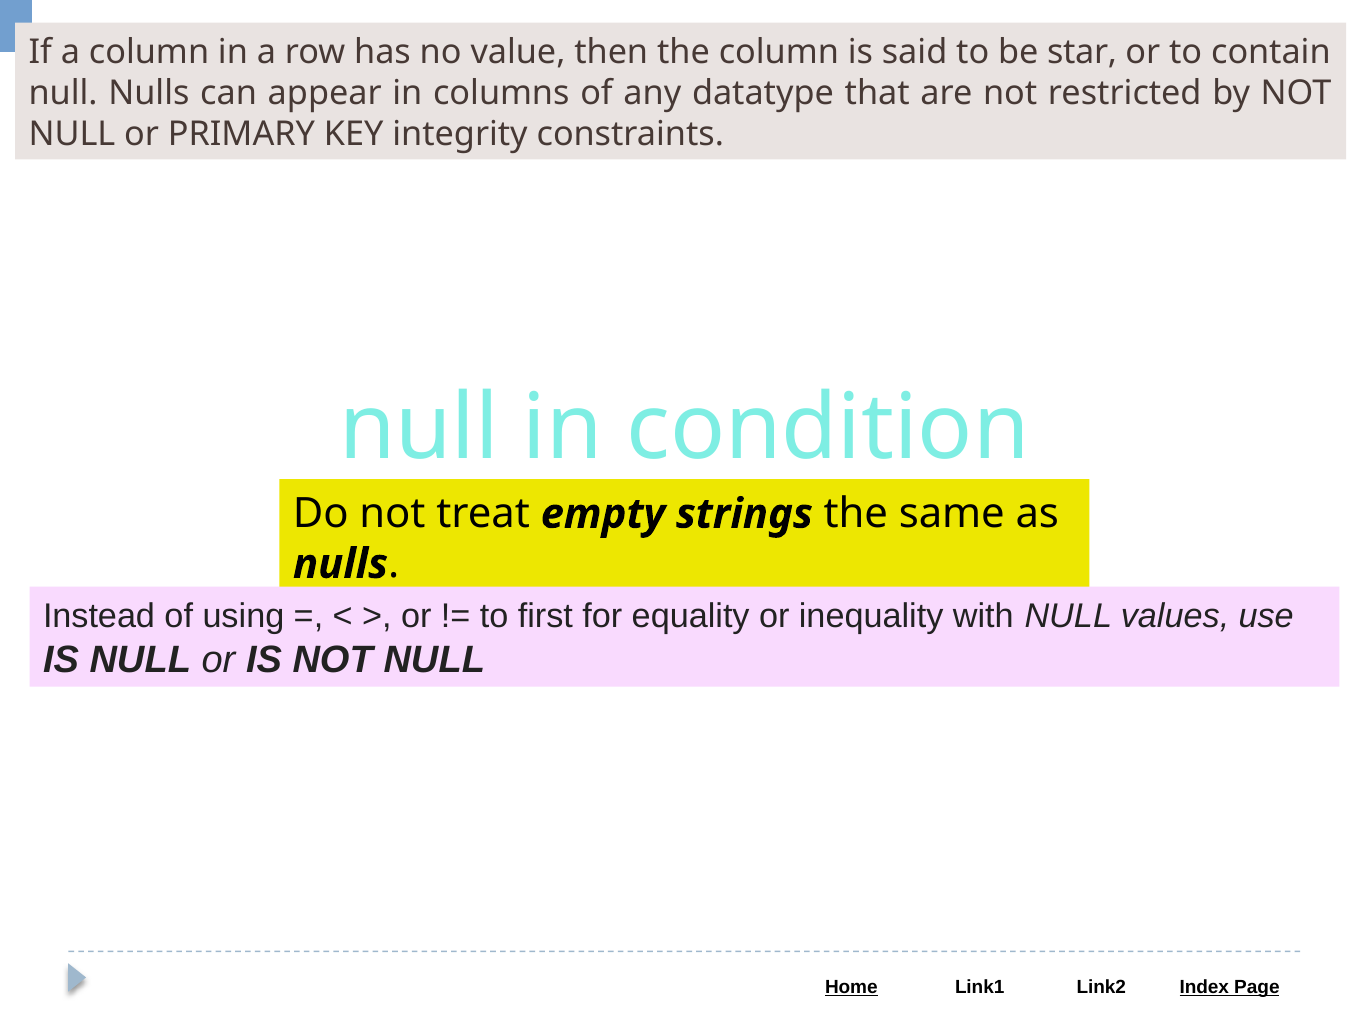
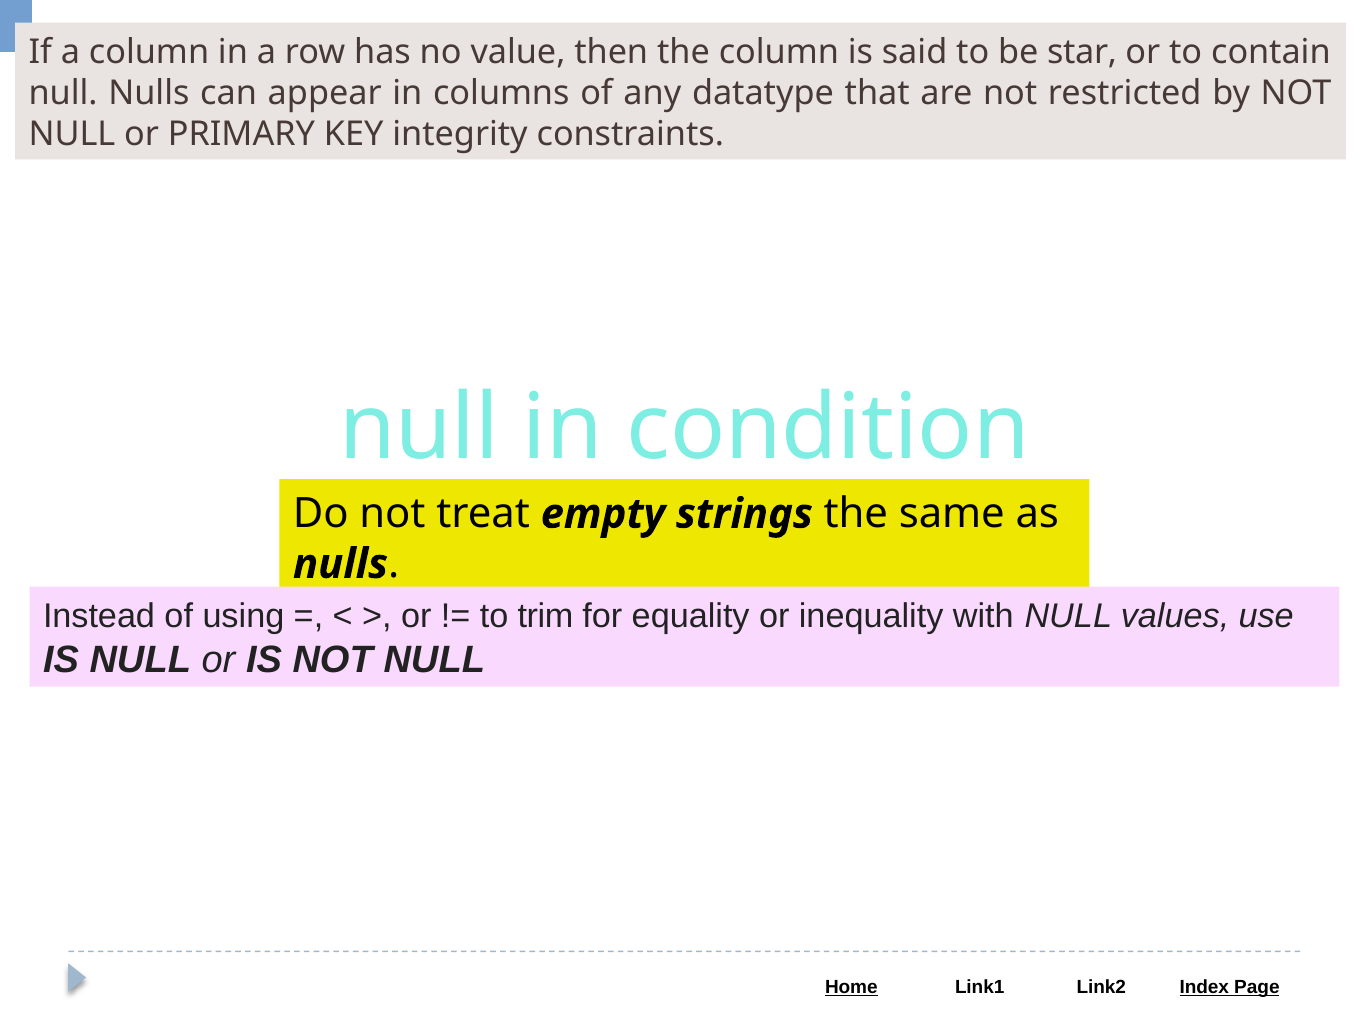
first: first -> trim (545, 616)
